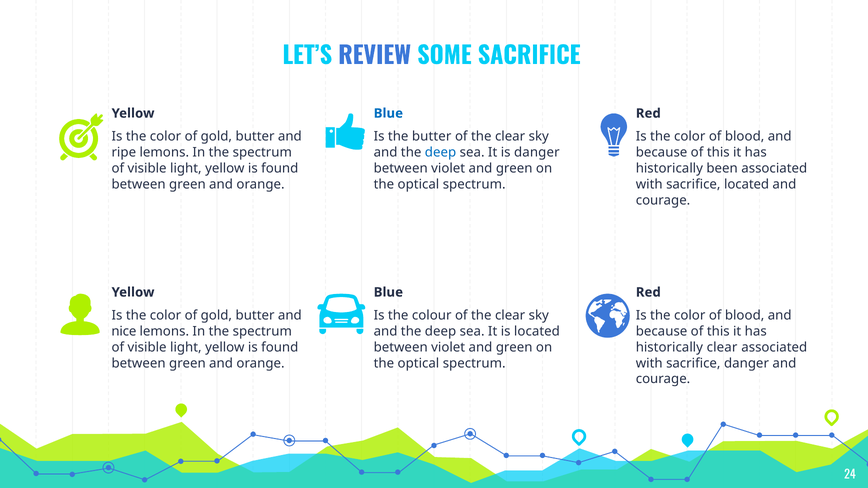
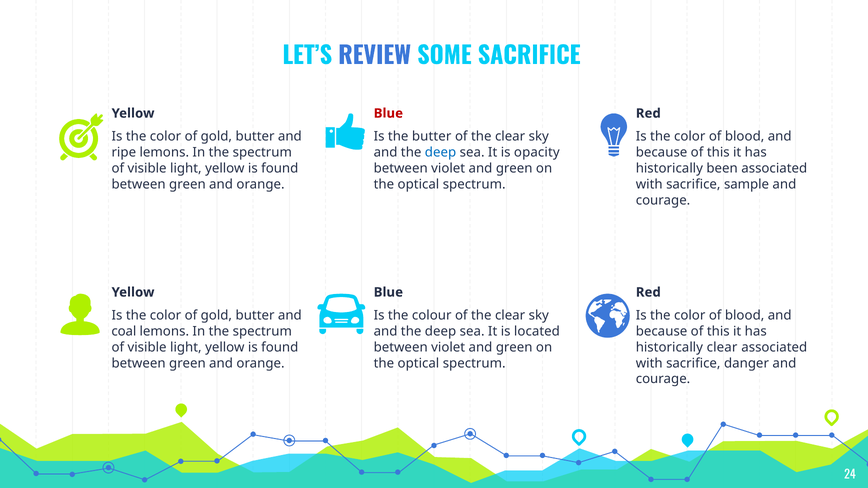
Blue colour: blue -> red (388, 113)
is danger: danger -> opacity (537, 153)
sacrifice located: located -> sample (747, 184)
nice: nice -> coal (124, 332)
